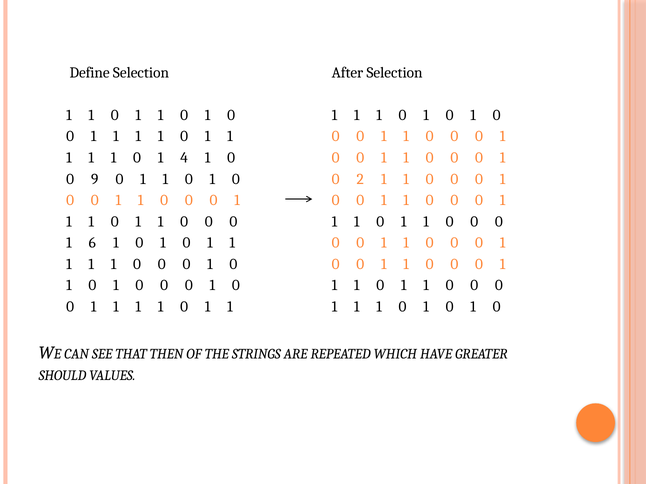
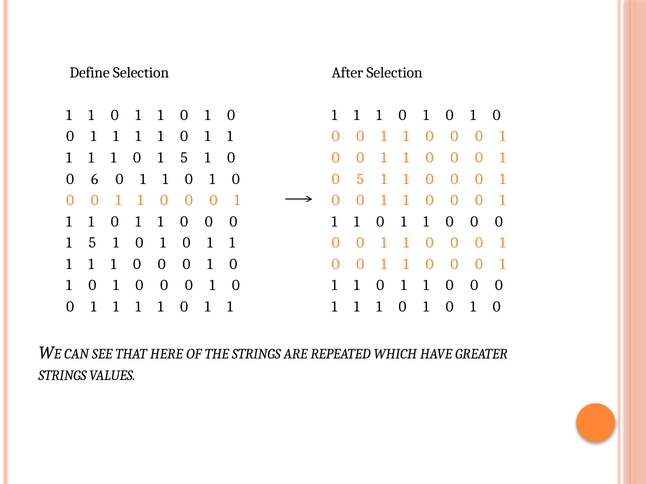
1 0 1 4: 4 -> 5 (184, 158)
9: 9 -> 6 (95, 179)
0 2: 2 -> 5 (360, 179)
6: 6 -> 5 (92, 243)
THEN: THEN -> HERE (166, 354)
SHOULD: SHOULD -> STRINGS (62, 376)
